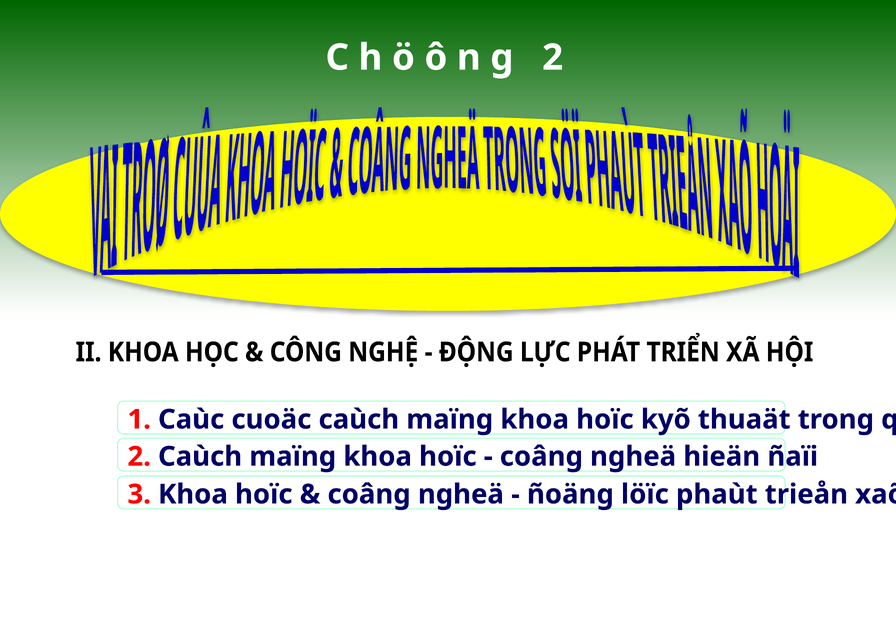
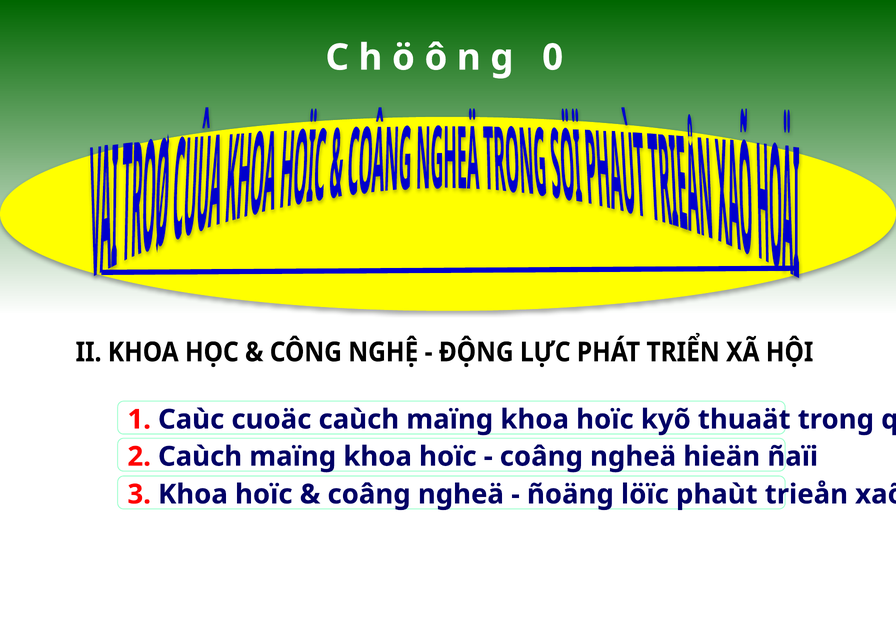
g 2: 2 -> 0 (553, 58)
